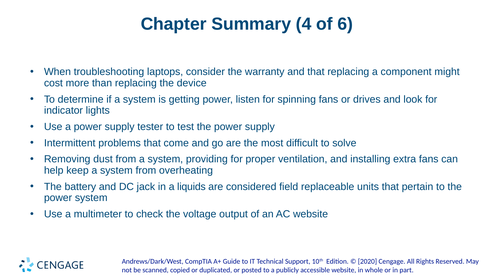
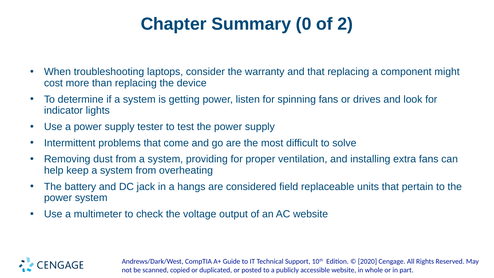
4: 4 -> 0 (304, 24)
6: 6 -> 2 (345, 24)
liquids: liquids -> hangs (191, 187)
